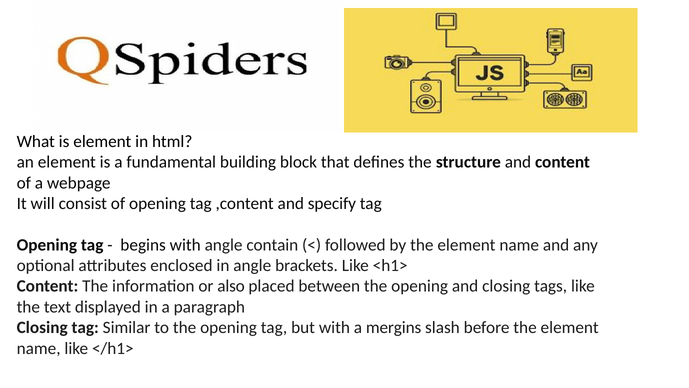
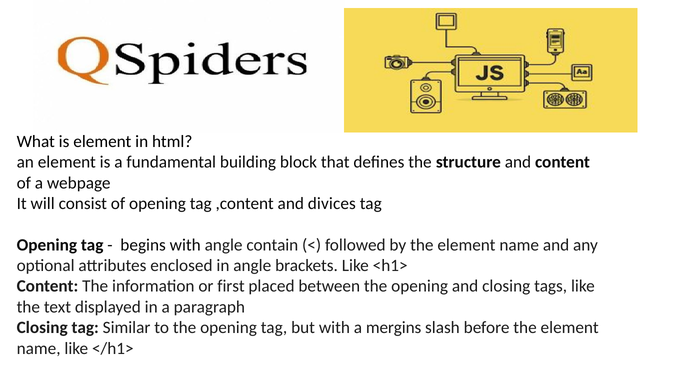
specify: specify -> divices (332, 203)
also: also -> first (231, 286)
